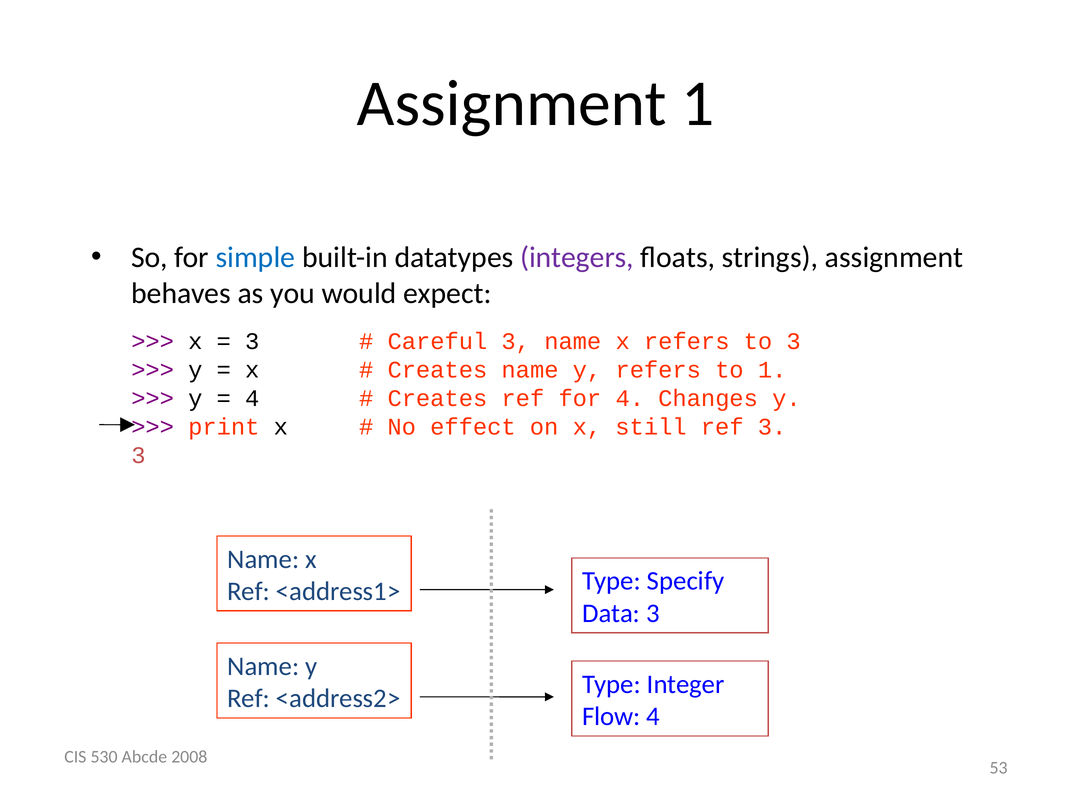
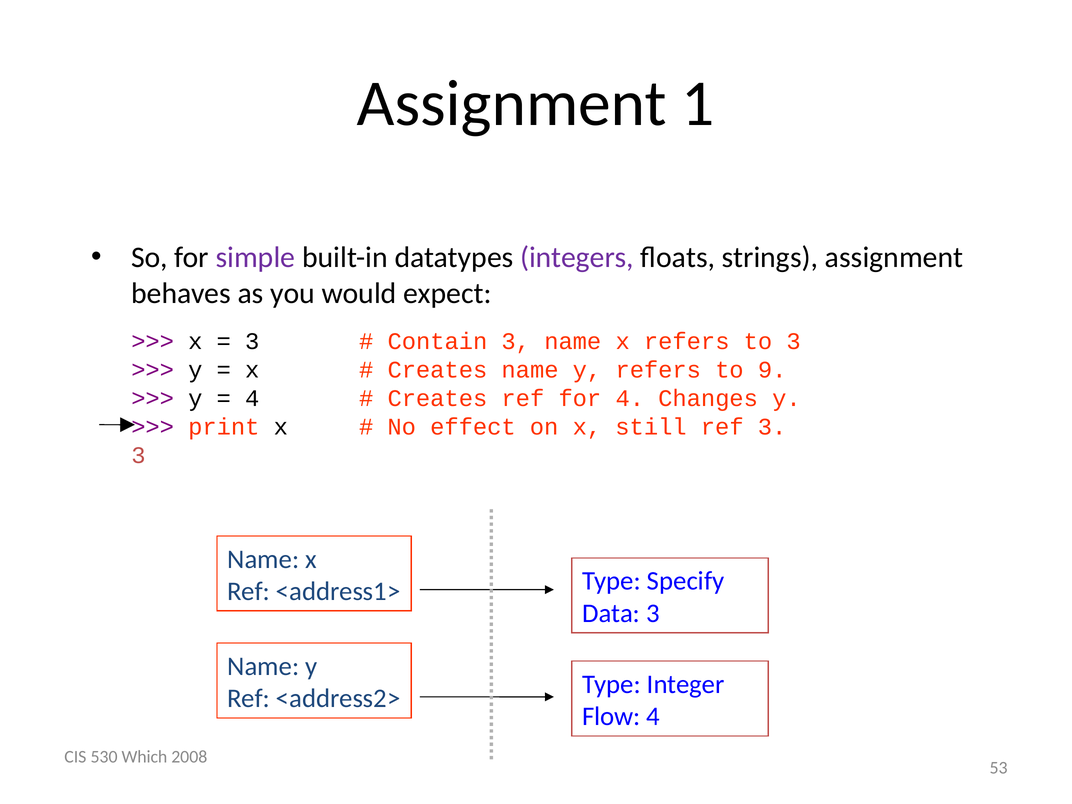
simple colour: blue -> purple (255, 258)
Careful: Careful -> Contain (437, 341)
to 1: 1 -> 9 (772, 370)
Abcde: Abcde -> Which (144, 757)
